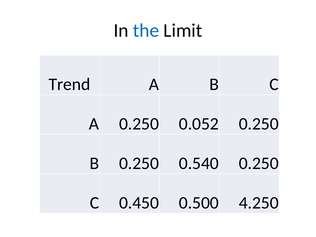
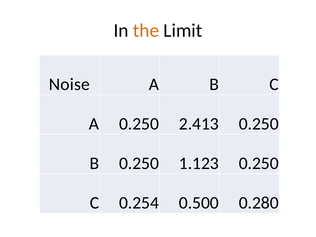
the colour: blue -> orange (146, 31)
Trend: Trend -> Noise (69, 84)
0.052: 0.052 -> 2.413 (199, 124)
0.540: 0.540 -> 1.123 (199, 163)
0.450: 0.450 -> 0.254 (139, 203)
4.250: 4.250 -> 0.280 (259, 203)
